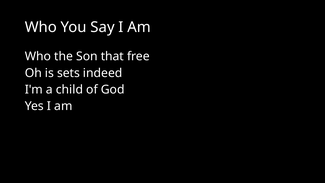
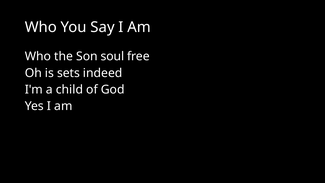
that: that -> soul (112, 56)
